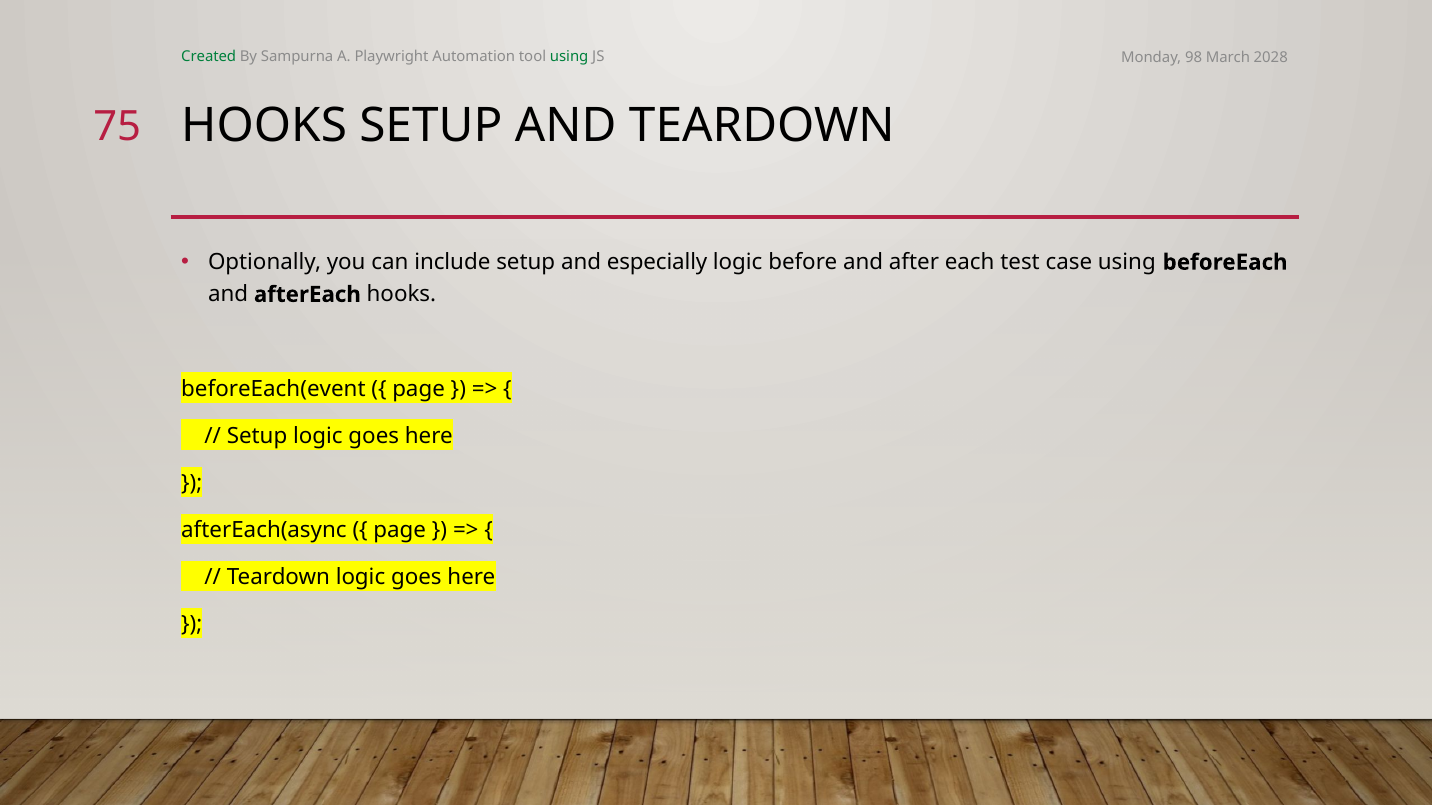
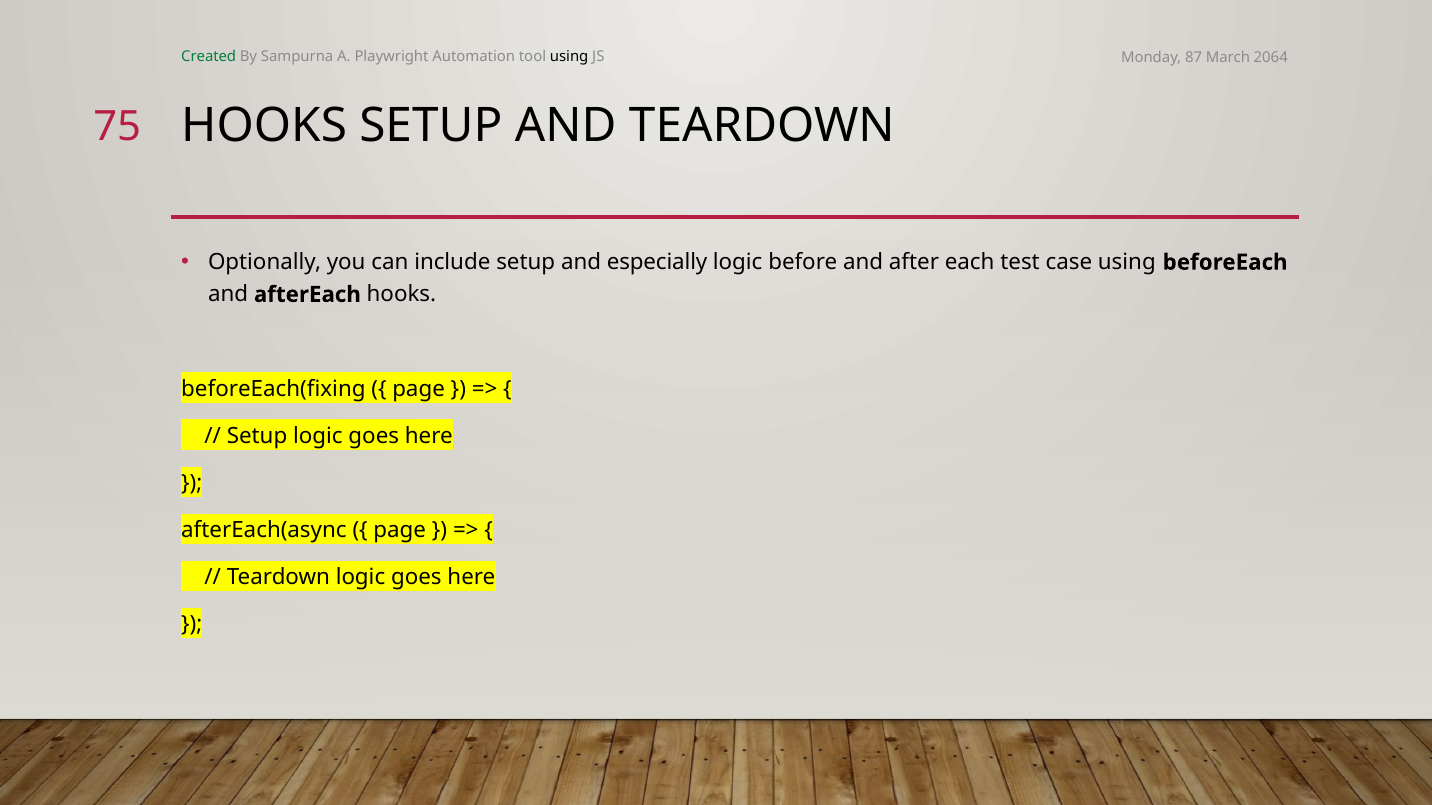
using colour: green -> black (569, 57)
98: 98 -> 87 (1194, 58)
2028: 2028 -> 2064 (1271, 58)
beforeEach(event: beforeEach(event -> beforeEach(fixing (273, 389)
